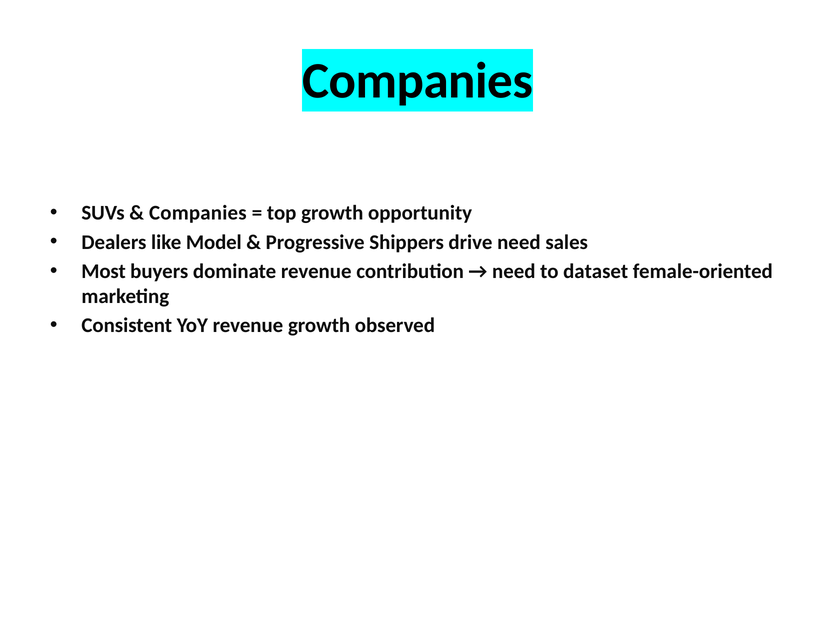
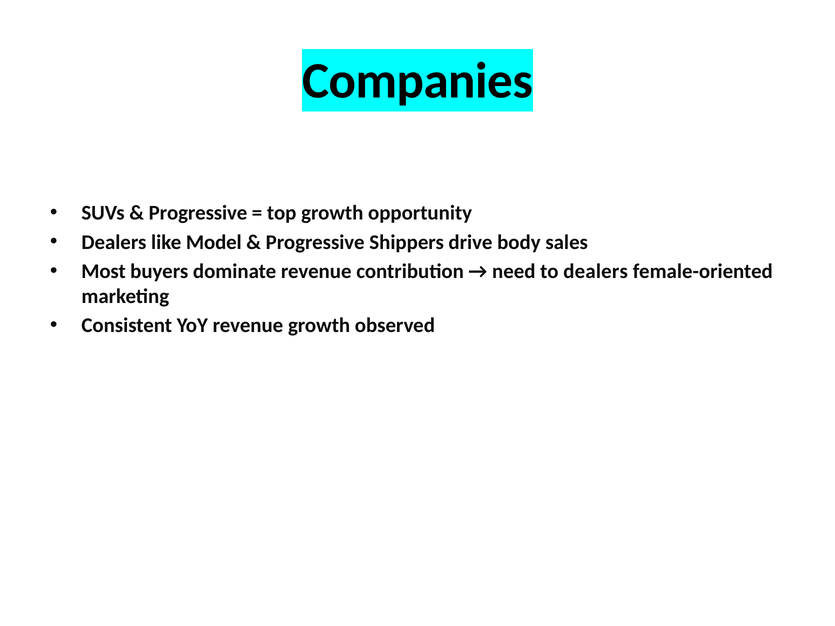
Companies: Companies -> Progressive (198, 213)
drive need: need -> body (519, 242)
to dataset: dataset -> dealers (596, 271)
